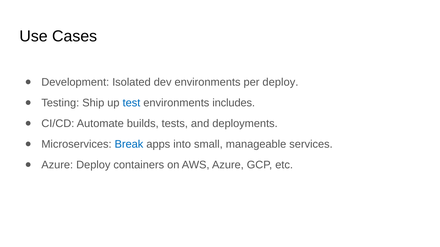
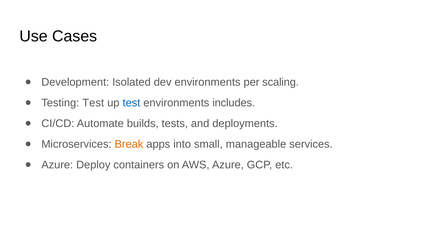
per deploy: deploy -> scaling (281, 82)
Testing Ship: Ship -> Test (93, 103)
Break colour: blue -> orange (129, 144)
